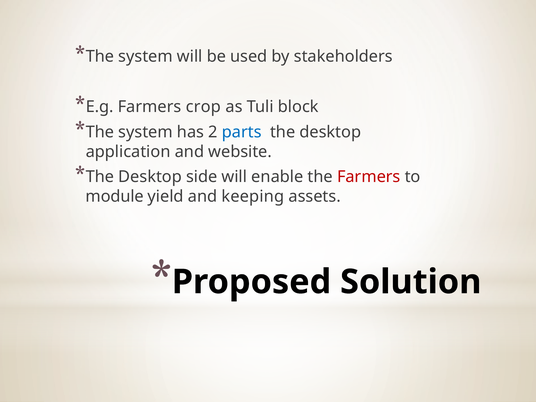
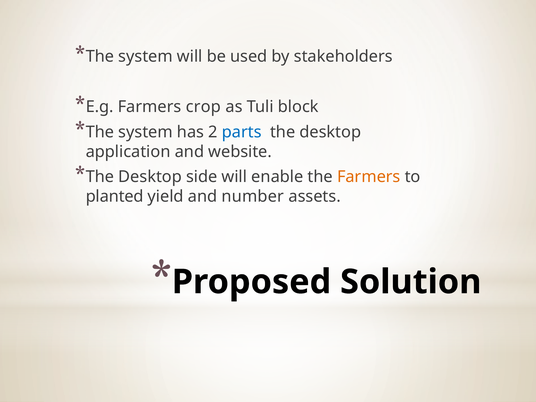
Farmers colour: red -> orange (369, 177)
module: module -> planted (115, 196)
keeping: keeping -> number (253, 196)
